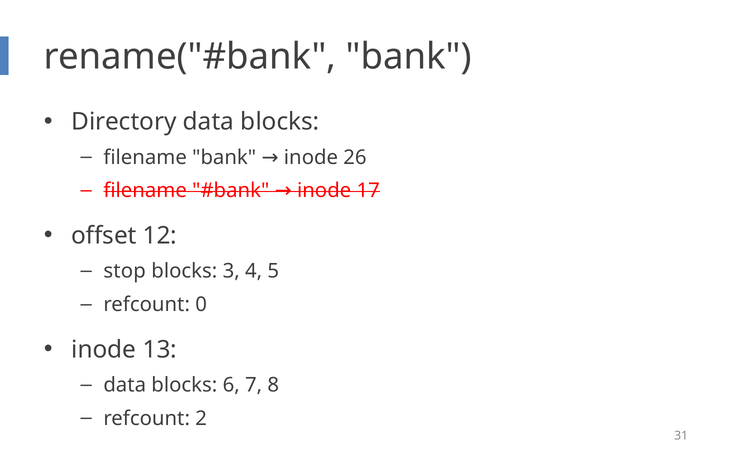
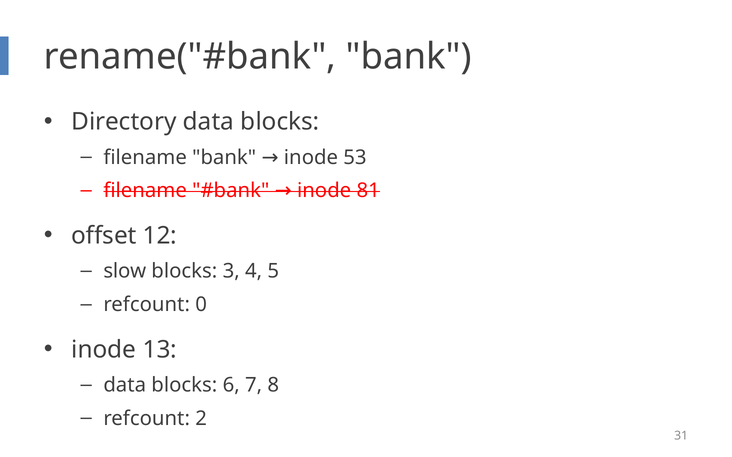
26: 26 -> 53 (355, 158)
17: 17 -> 81 (368, 191)
stop: stop -> slow (125, 272)
